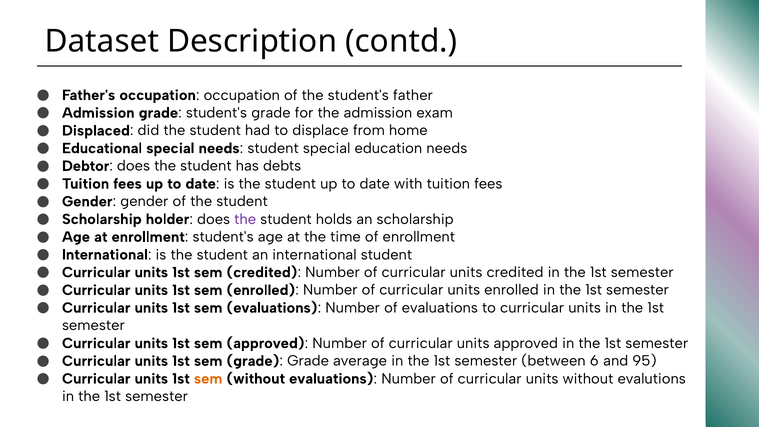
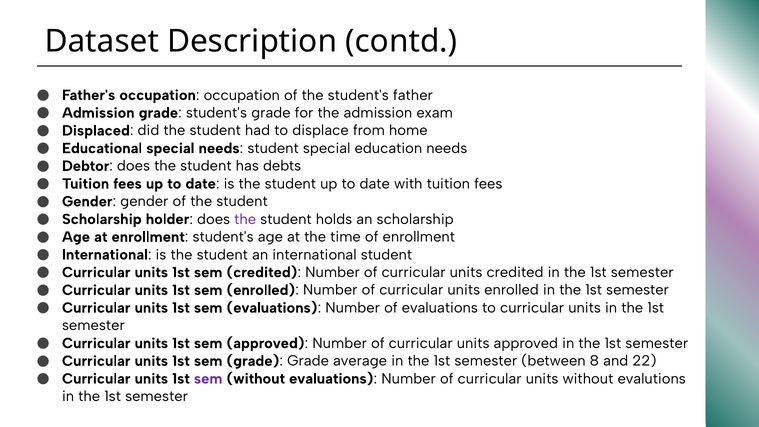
6: 6 -> 8 (594, 361)
95: 95 -> 22 (644, 361)
sem colour: orange -> purple (208, 379)
